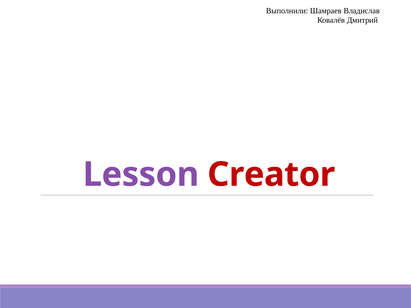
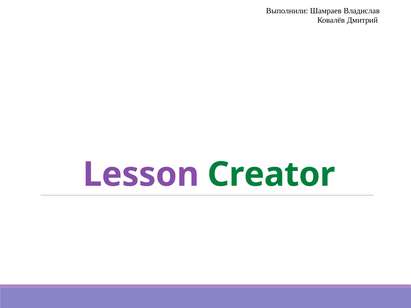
Creator colour: red -> green (271, 175)
